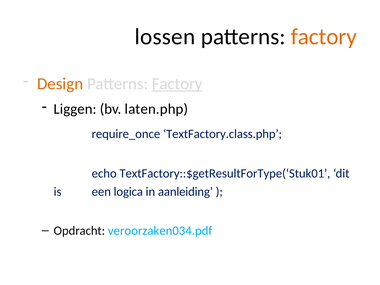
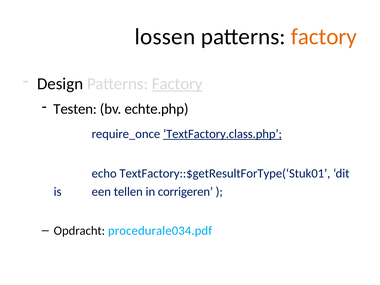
Design colour: orange -> black (60, 84)
Liggen: Liggen -> Testen (75, 109)
laten.php: laten.php -> echte.php (157, 109)
TextFactory.class.php underline: none -> present (223, 134)
logica: logica -> tellen (128, 192)
aanleiding: aanleiding -> corrigeren (185, 192)
veroorzaken034.pdf: veroorzaken034.pdf -> procedurale034.pdf (160, 231)
